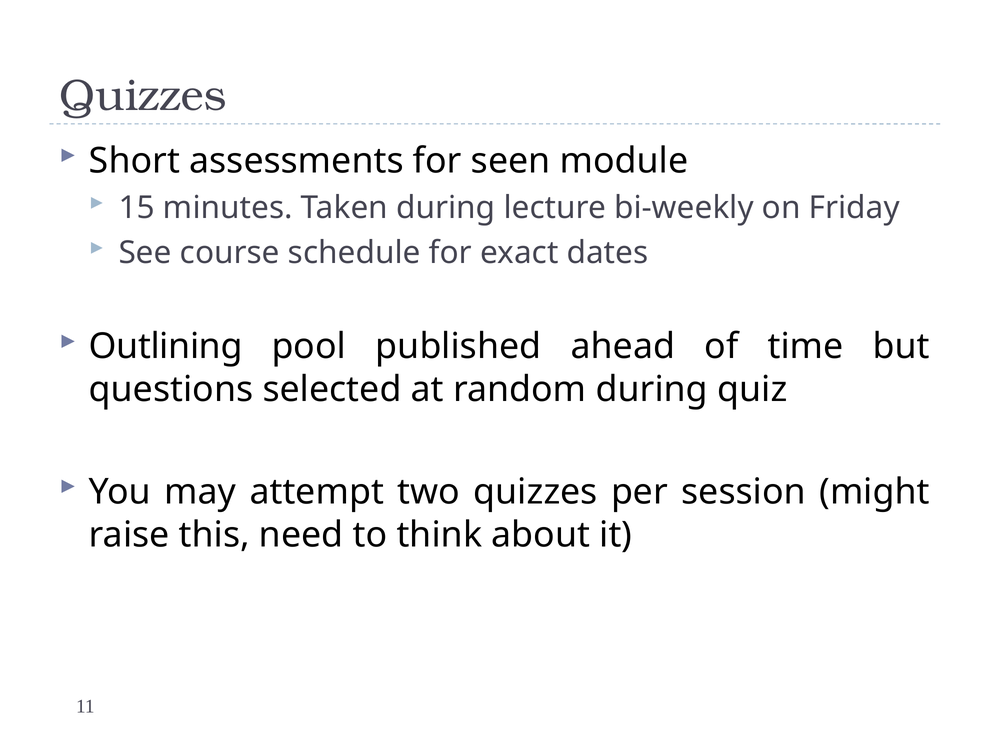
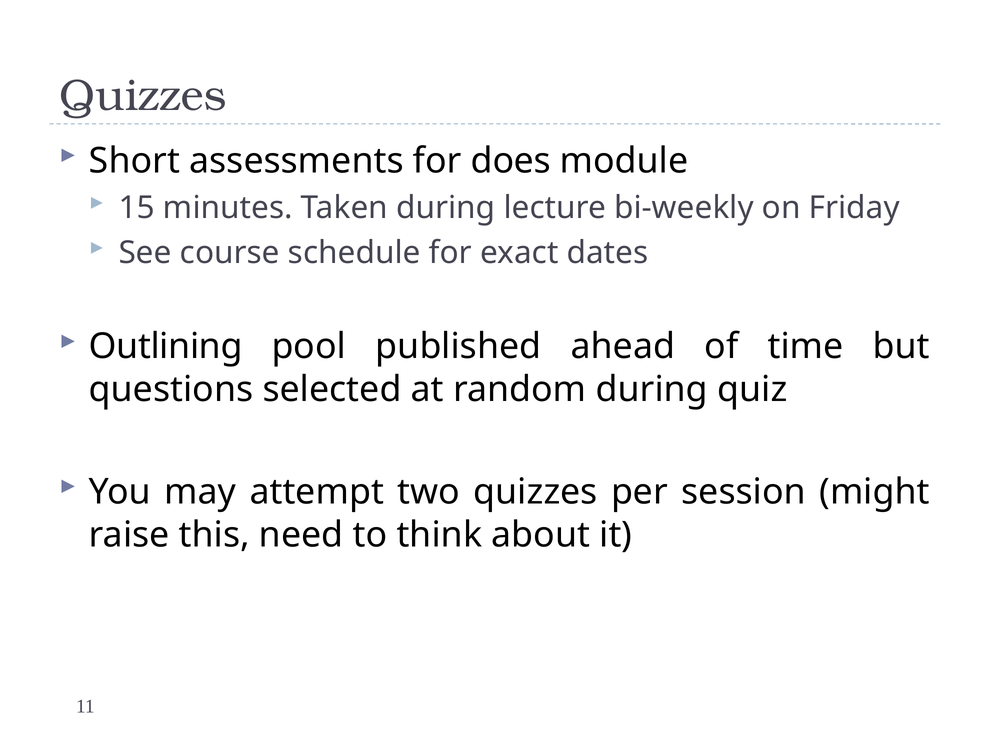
seen: seen -> does (511, 161)
